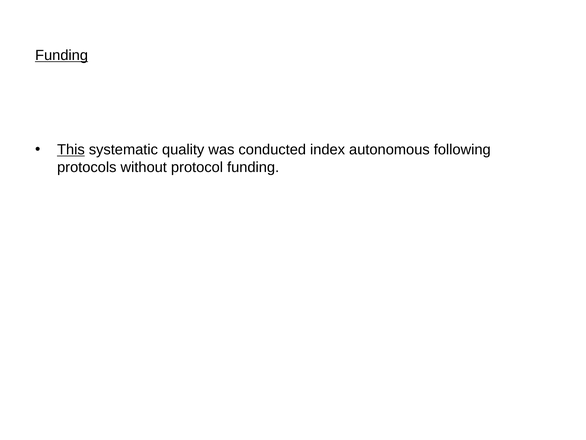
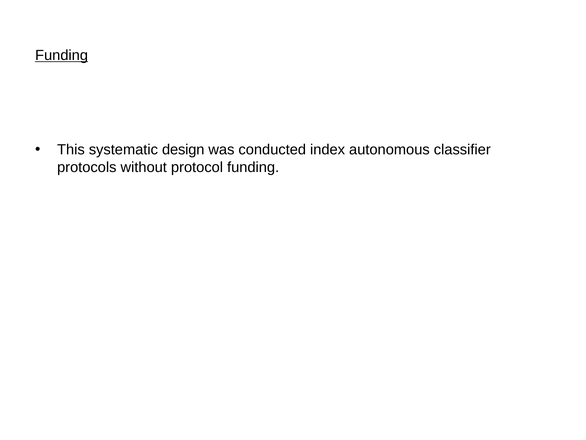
This underline: present -> none (71, 149)
quality: quality -> design (183, 149)
following: following -> classifier (462, 149)
